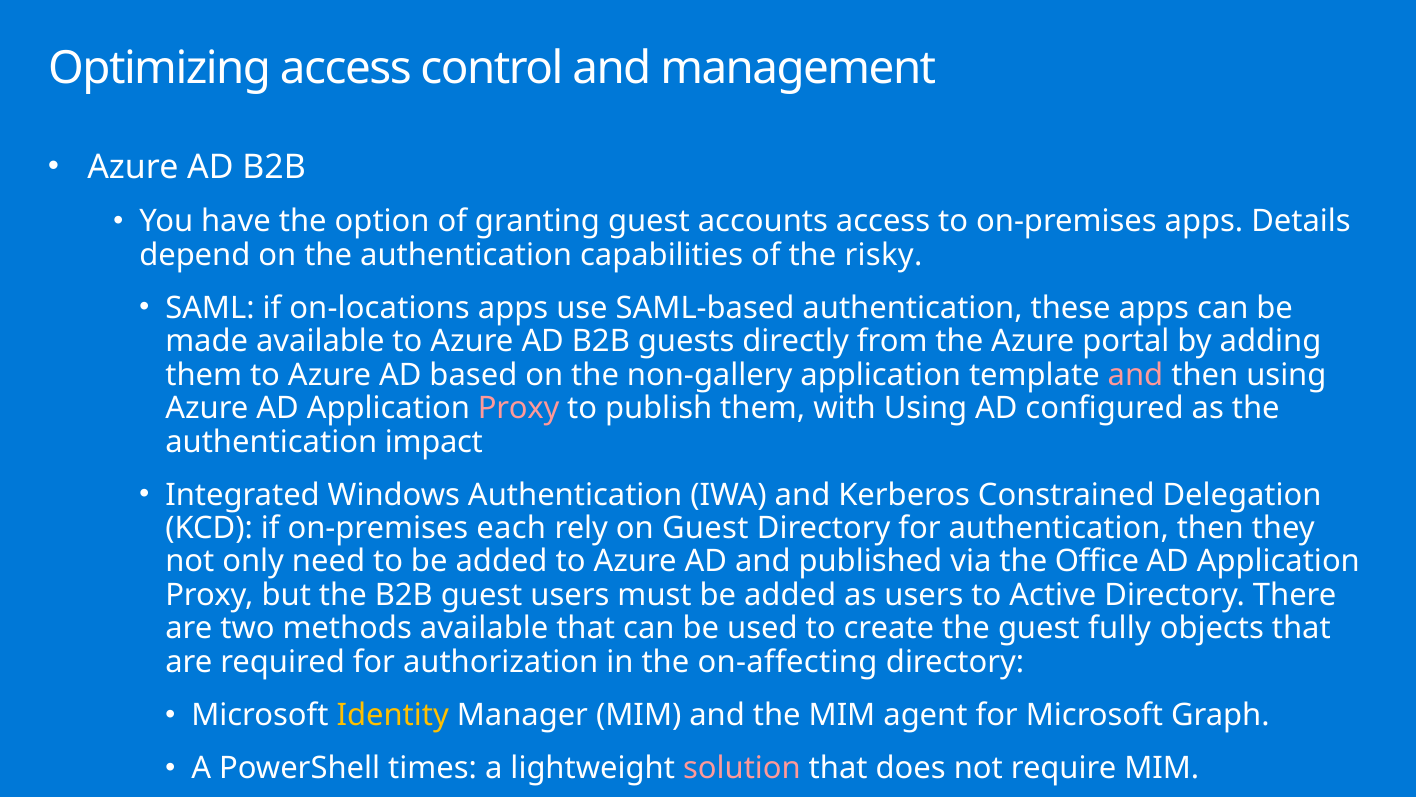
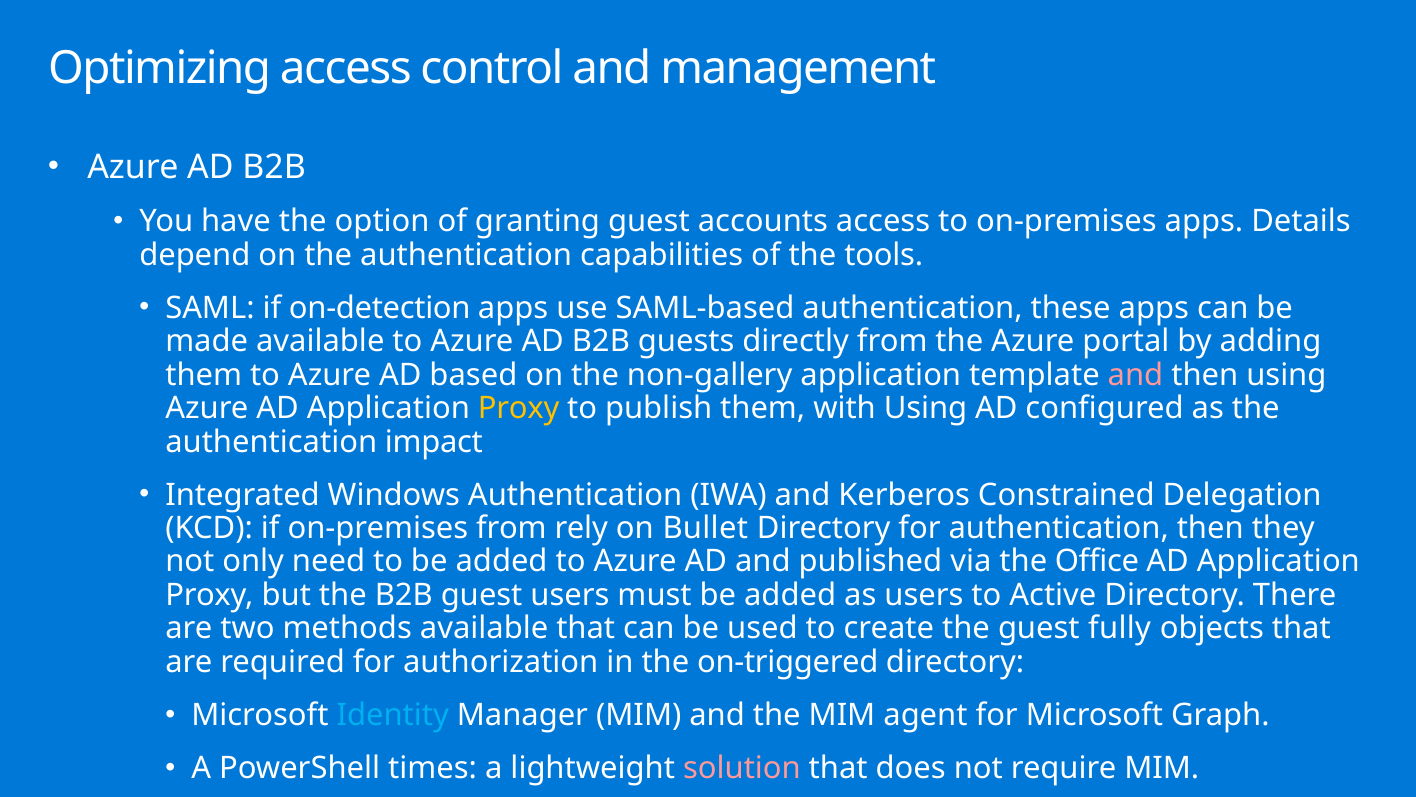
risky: risky -> tools (884, 255)
on-locations: on-locations -> on-detection (380, 308)
Proxy colour: pink -> yellow (519, 408)
on-premises each: each -> from (511, 528)
on Guest: Guest -> Bullet (705, 528)
on-affecting: on-affecting -> on-triggered (788, 662)
Identity colour: yellow -> light blue (393, 715)
